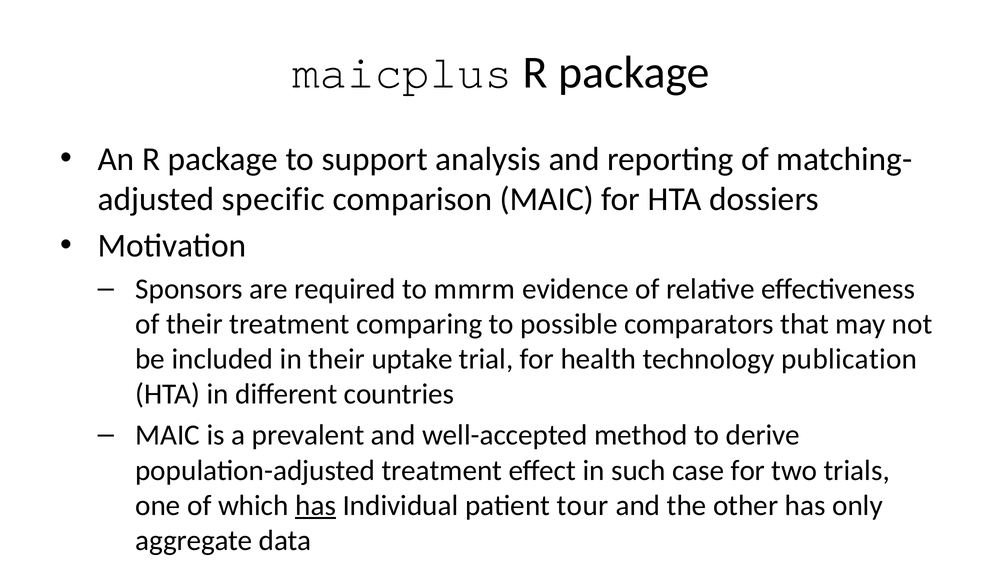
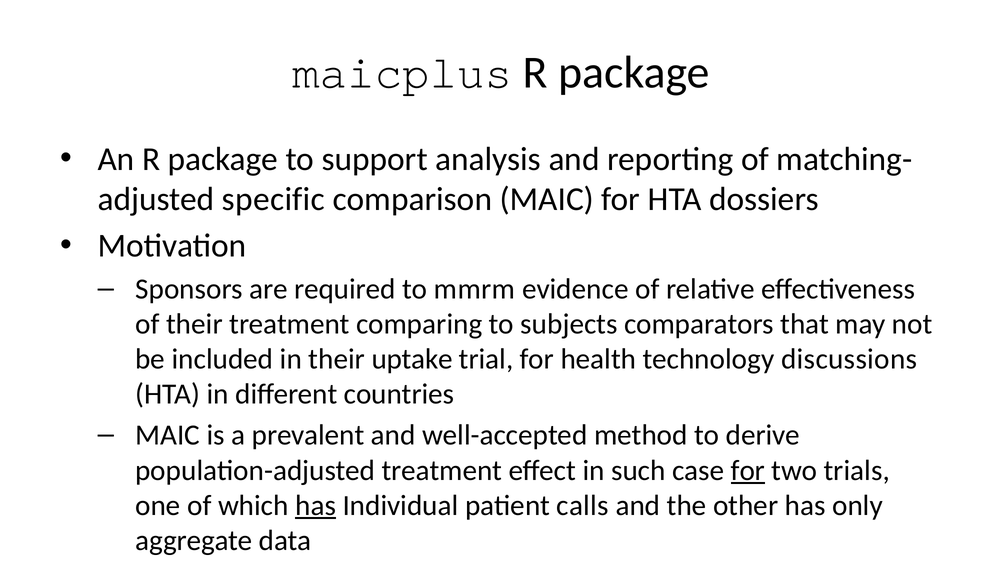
possible: possible -> subjects (569, 324)
publication: publication -> discussions (849, 359)
for underline: none -> present (748, 470)
tour: tour -> calls (583, 505)
